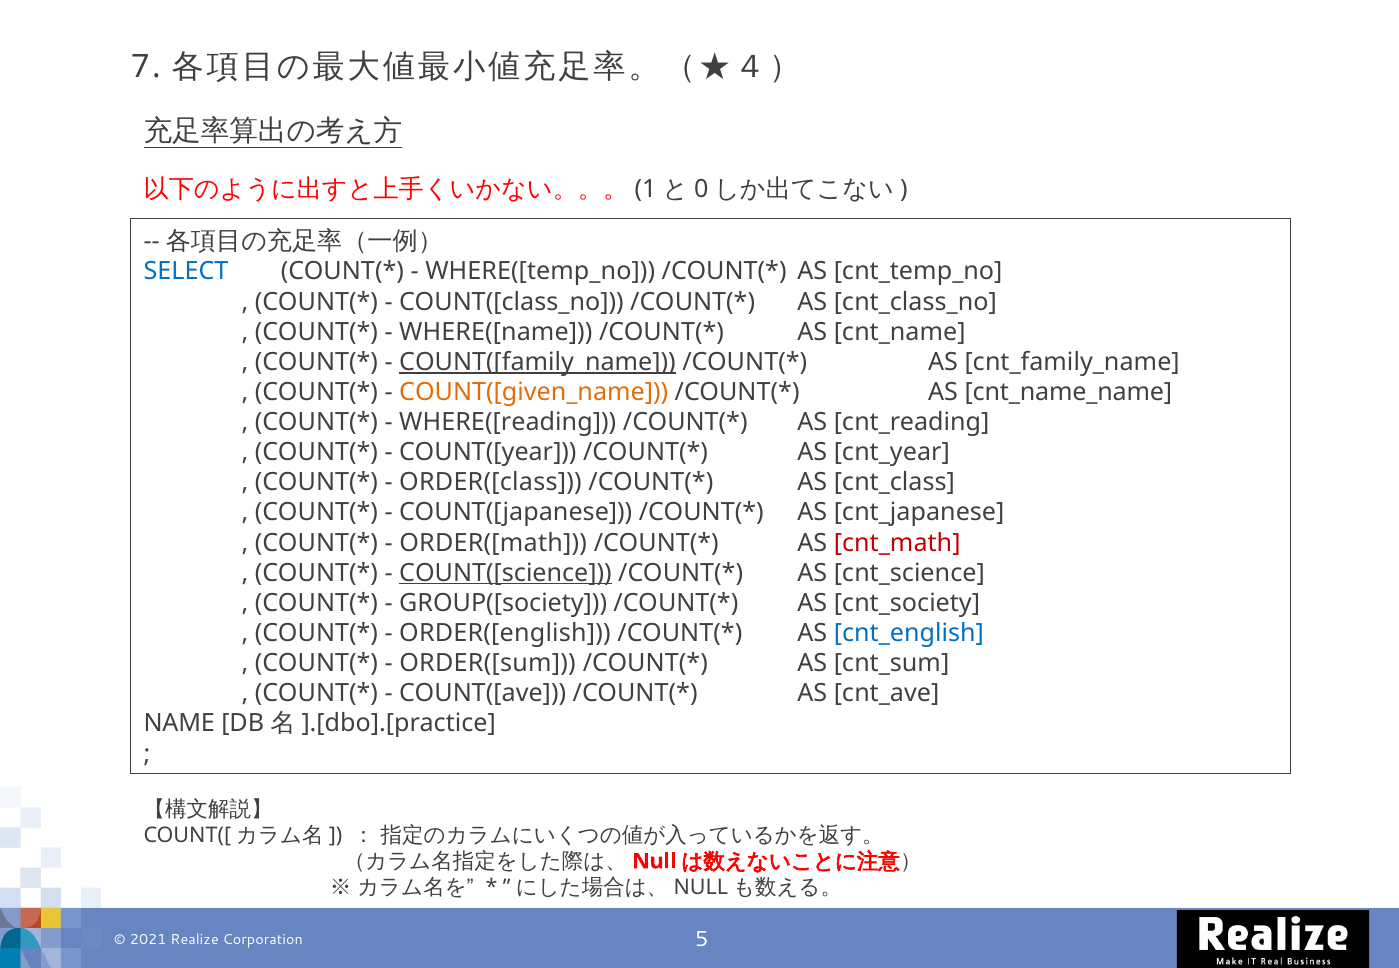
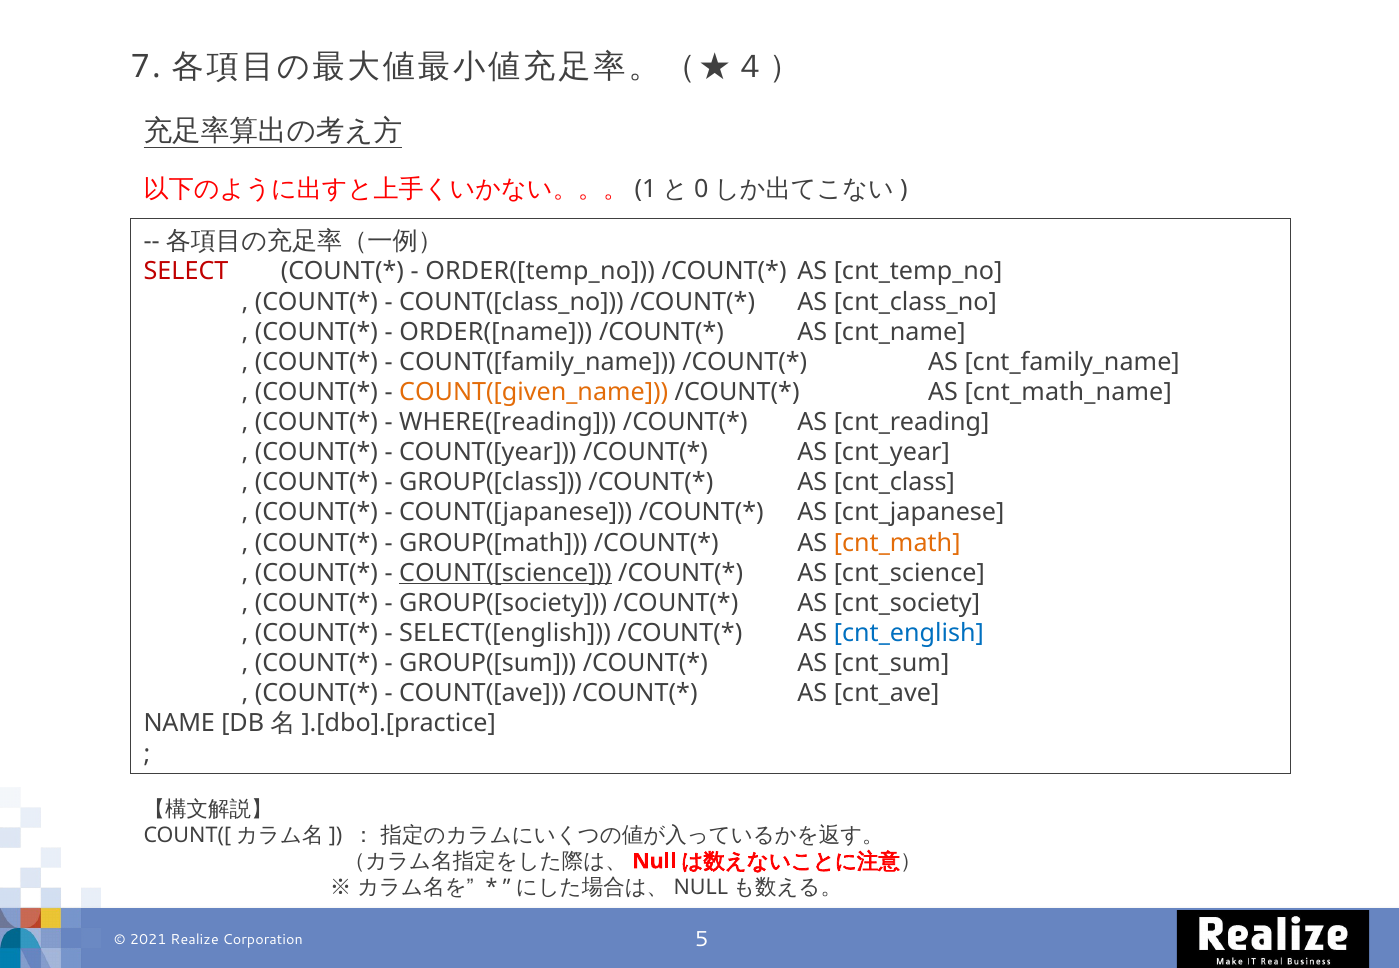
SELECT colour: blue -> red (186, 272)
WHERE([temp_no: WHERE([temp_no -> ORDER([temp_no (540, 272)
WHERE([name: WHERE([name -> ORDER([name (496, 332)
COUNT([family_name underline: present -> none (537, 362)
cnt_name_name: cnt_name_name -> cnt_math_name (1068, 392)
ORDER([class: ORDER([class -> GROUP([class (491, 483)
ORDER([math: ORDER([math -> GROUP([math (493, 543)
cnt_math colour: red -> orange (897, 543)
ORDER([english: ORDER([english -> SELECT([english (505, 634)
ORDER([sum: ORDER([sum -> GROUP([sum (488, 664)
